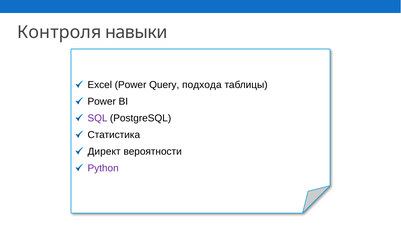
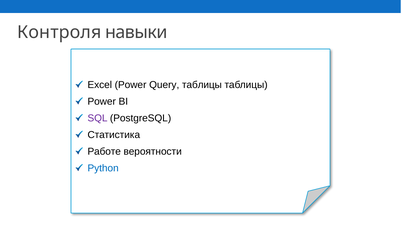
Query подхода: подхода -> таблицы (202, 85)
Директ: Директ -> Работе (104, 152)
Python colour: purple -> blue (103, 169)
